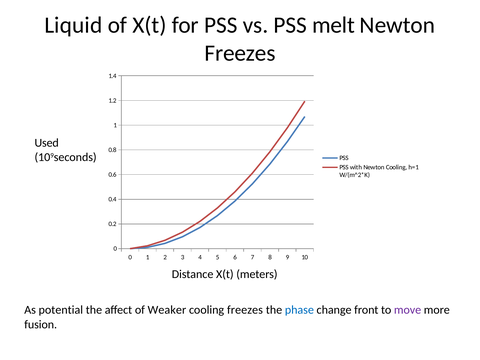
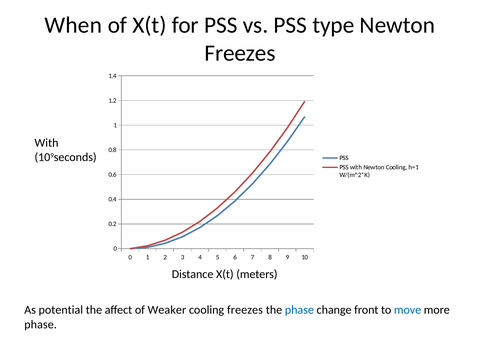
Liquid: Liquid -> When (73, 25)
melt: melt -> type (333, 25)
Used: Used -> With (47, 143)
move colour: purple -> blue (408, 310)
fusion: fusion -> phase (41, 324)
